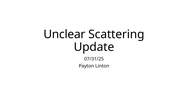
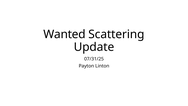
Unclear: Unclear -> Wanted (64, 34)
